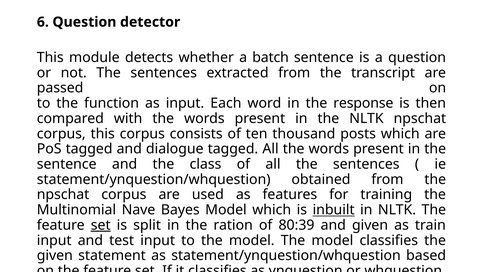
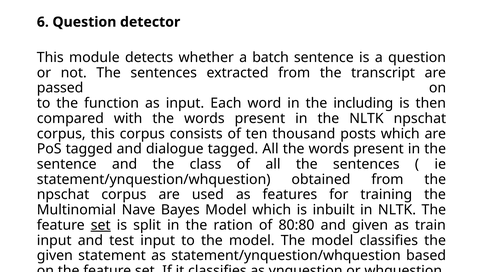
response: response -> including (363, 103)
inbuilt underline: present -> none (334, 210)
80:39: 80:39 -> 80:80 (296, 225)
